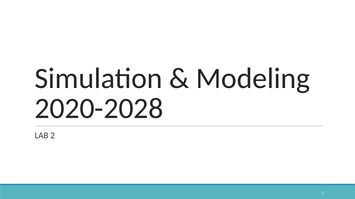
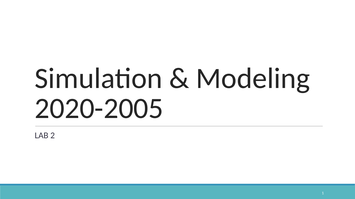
2020-2028: 2020-2028 -> 2020-2005 (99, 109)
